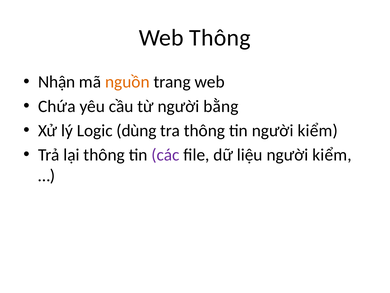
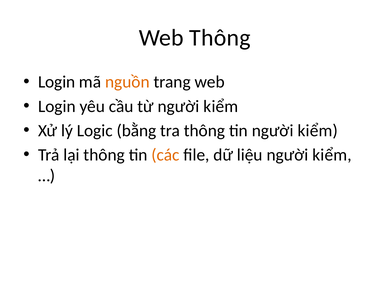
Nhận: Nhận -> Login (57, 82)
Chứa: Chứa -> Login (57, 106)
từ người bằng: bằng -> kiểm (221, 106)
dùng: dùng -> bằng (136, 130)
các colour: purple -> orange (165, 155)
